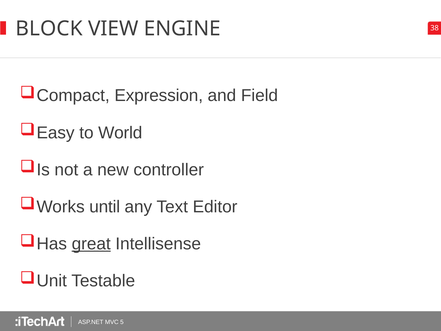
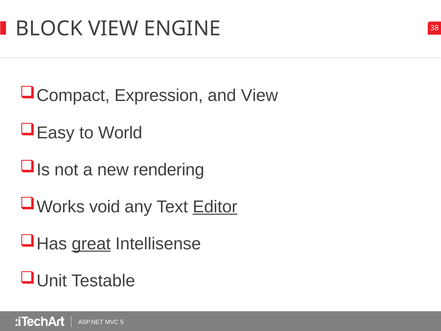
and Field: Field -> View (259, 96)
controller: controller -> rendering (169, 170)
until: until -> void (105, 207)
Editor underline: none -> present (215, 207)
